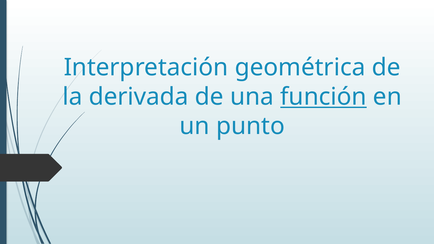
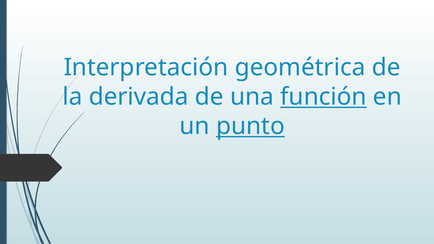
punto underline: none -> present (250, 126)
